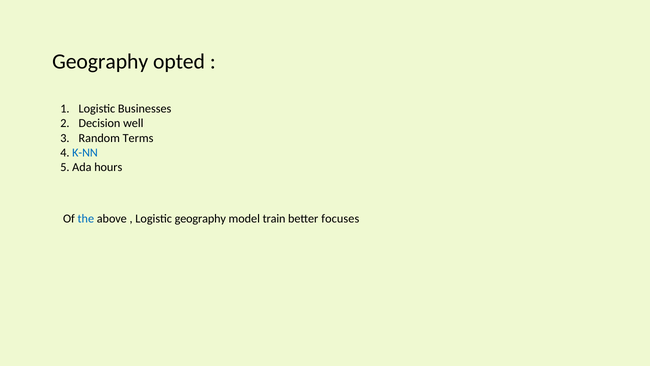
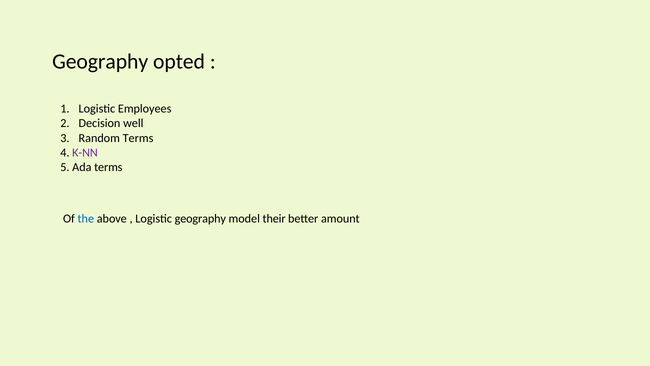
Businesses: Businesses -> Employees (145, 109)
K-NN colour: blue -> purple (85, 153)
Ada hours: hours -> terms (108, 167)
train: train -> their (274, 218)
focuses: focuses -> amount (340, 218)
